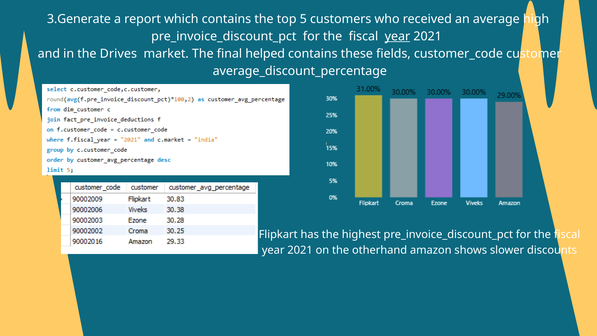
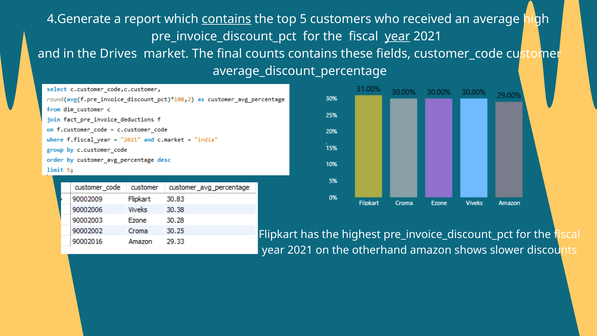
3.Generate: 3.Generate -> 4.Generate (79, 19)
contains underline: none -> present (226, 19)
helped: helped -> counts (265, 54)
